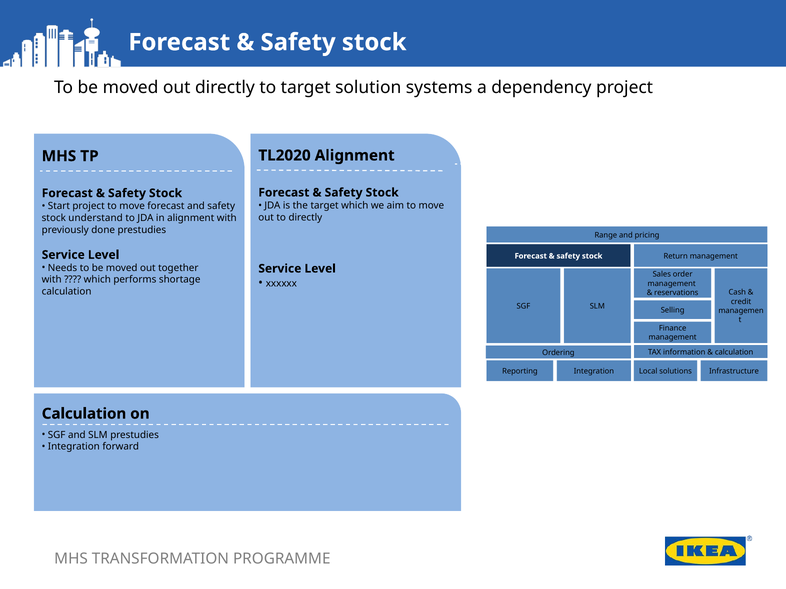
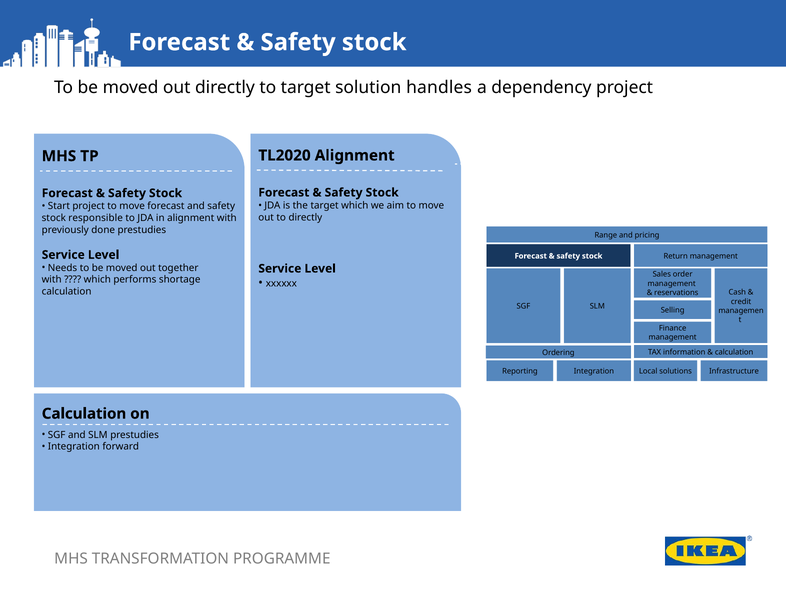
systems: systems -> handles (439, 87)
understand: understand -> responsible (96, 218)
